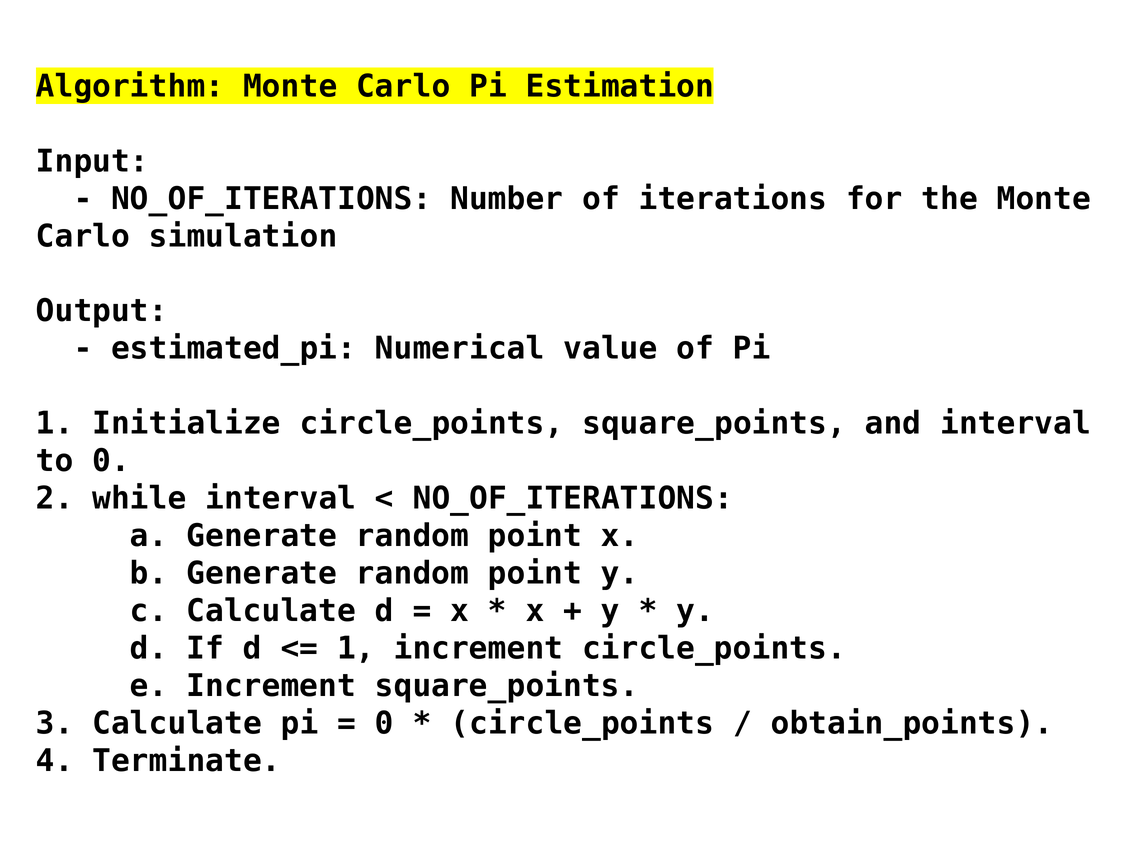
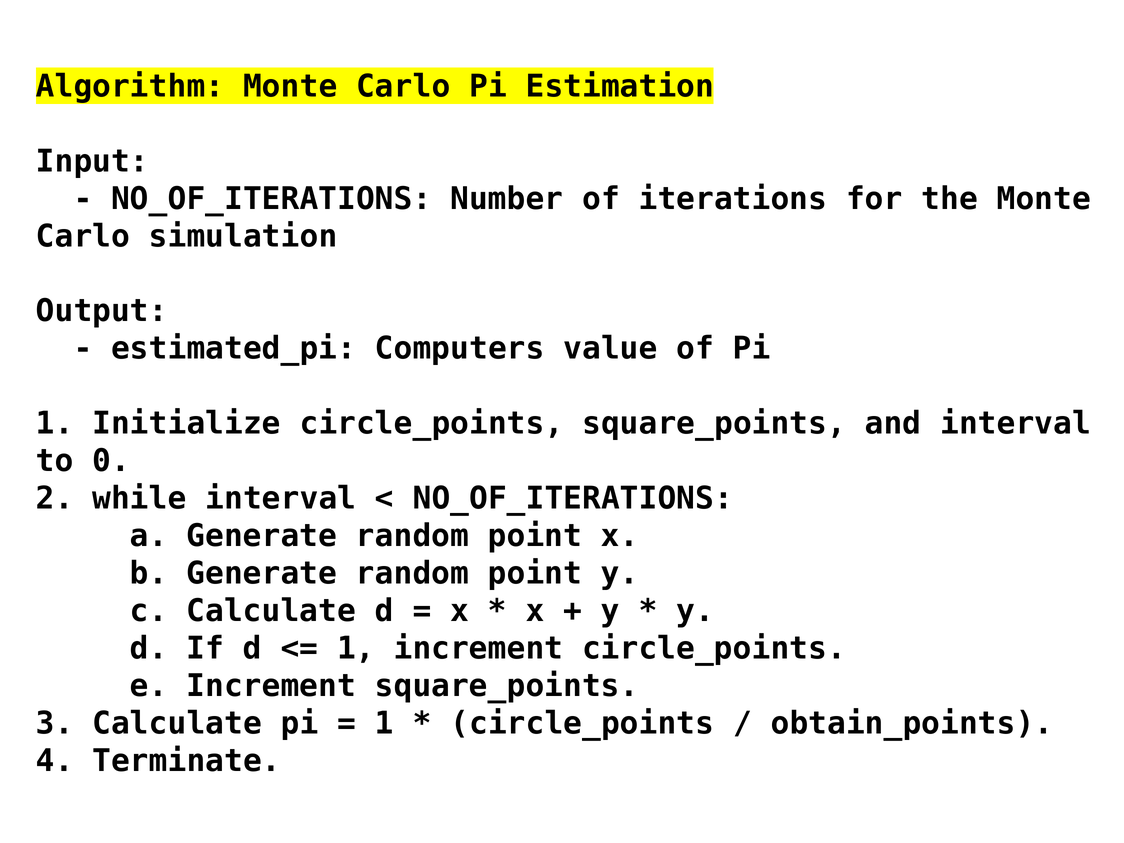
Numerical: Numerical -> Computers (460, 349)
0: 0 -> 1 (384, 723)
